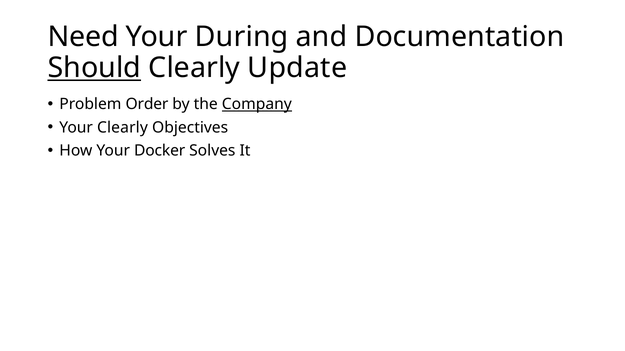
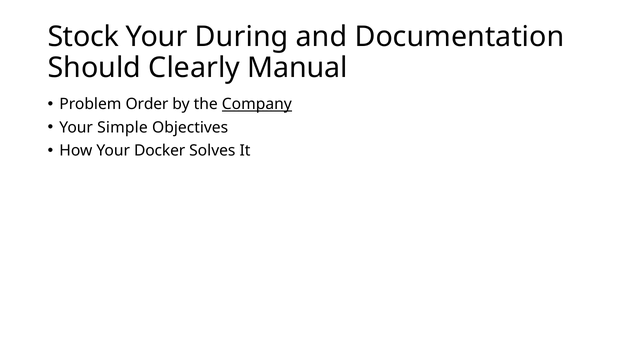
Need: Need -> Stock (83, 37)
Should underline: present -> none (94, 68)
Update: Update -> Manual (297, 68)
Your Clearly: Clearly -> Simple (122, 128)
